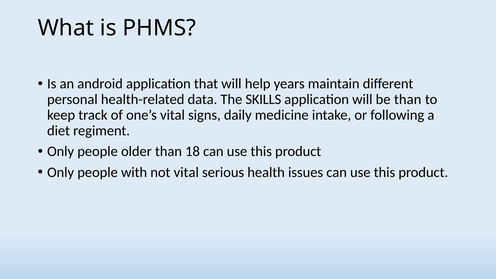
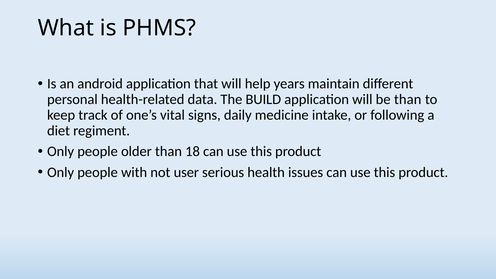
SKILLS: SKILLS -> BUILD (263, 99)
not vital: vital -> user (186, 172)
